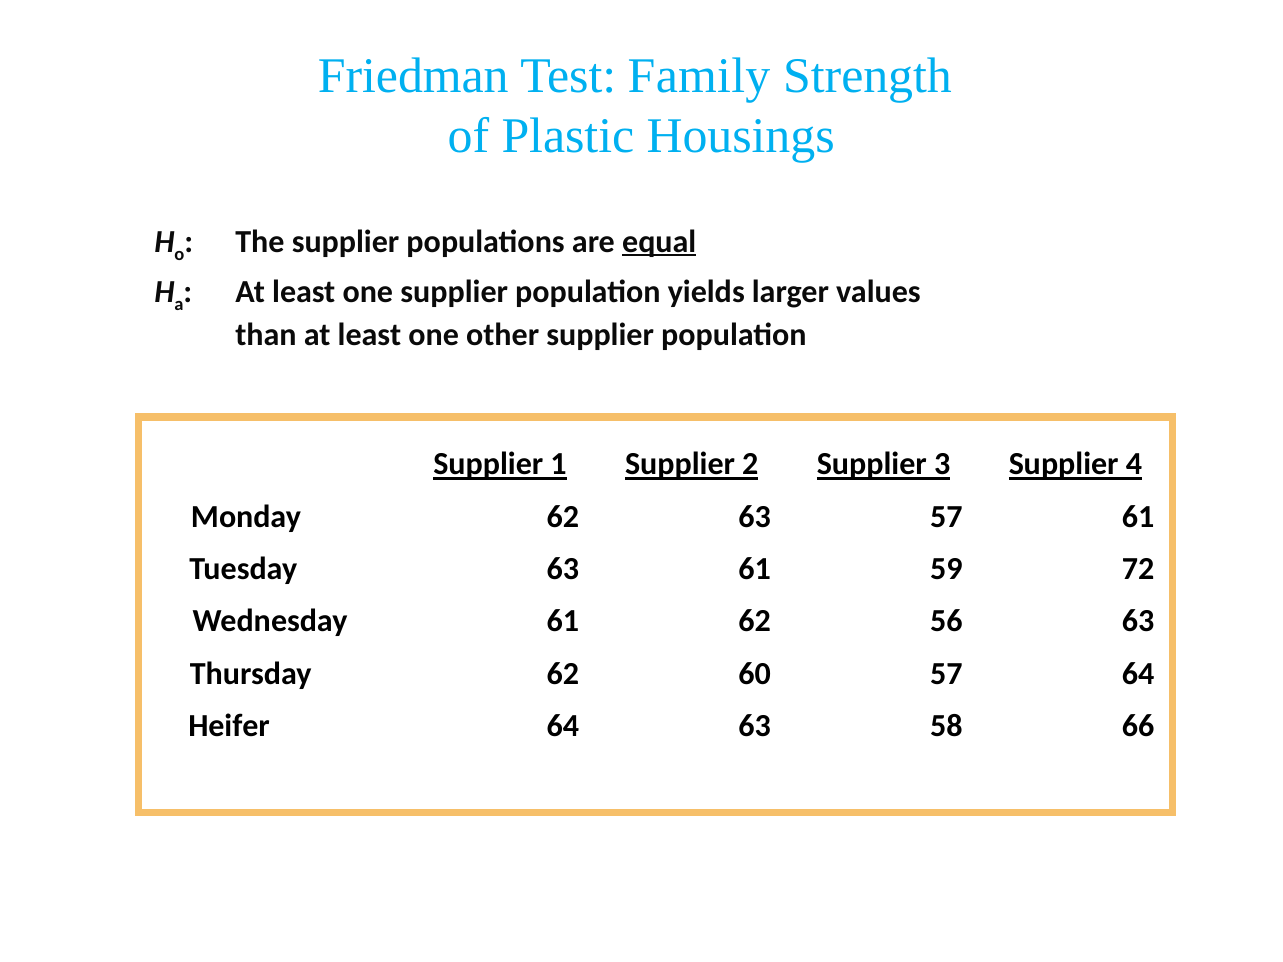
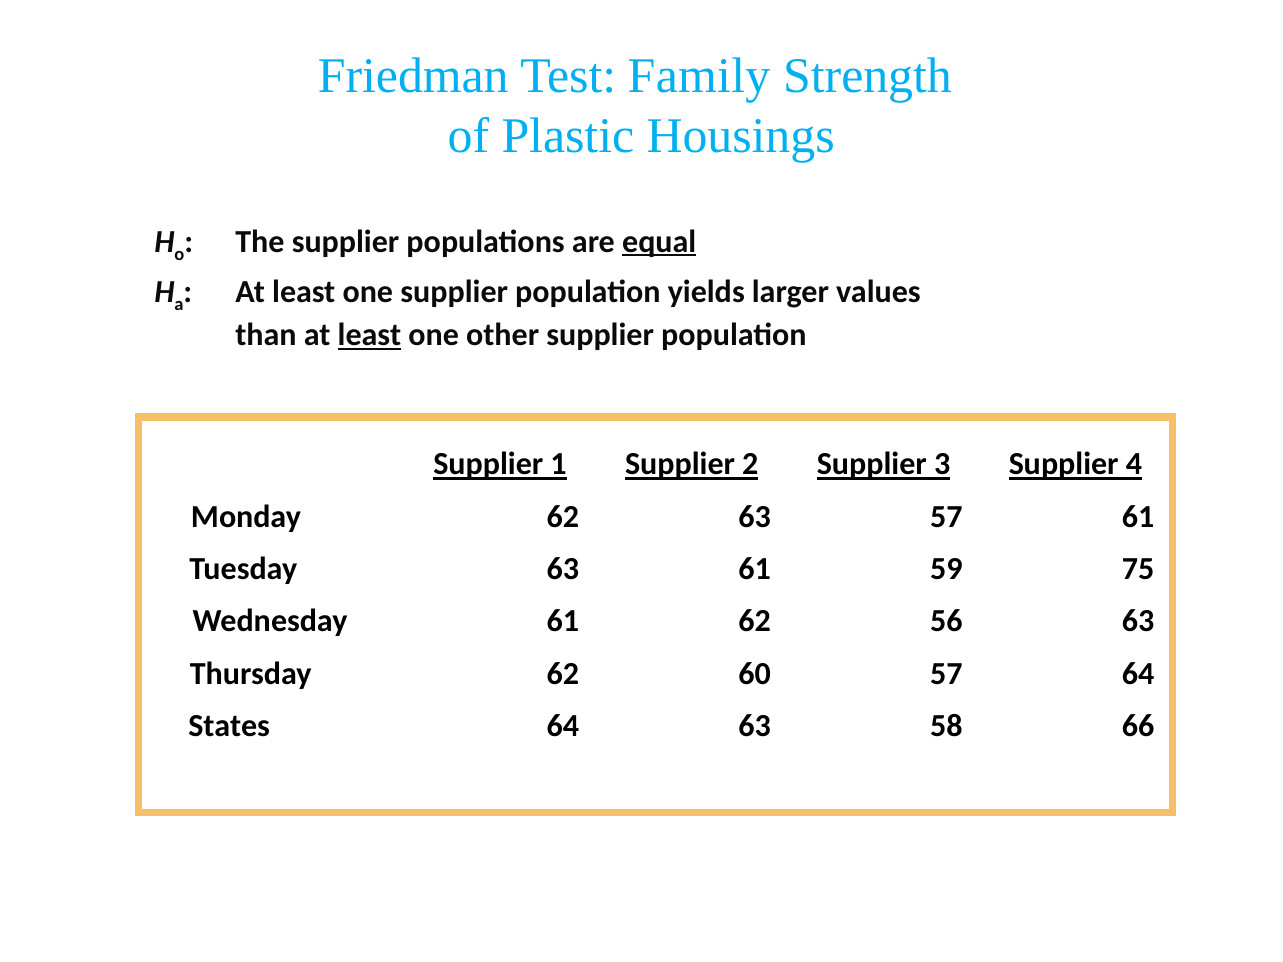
least underline: none -> present (369, 335)
72: 72 -> 75 (1138, 569)
Heifer: Heifer -> States (229, 726)
